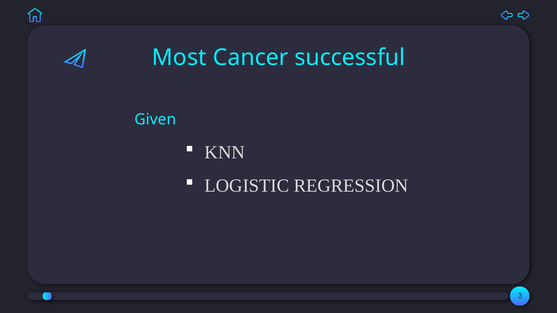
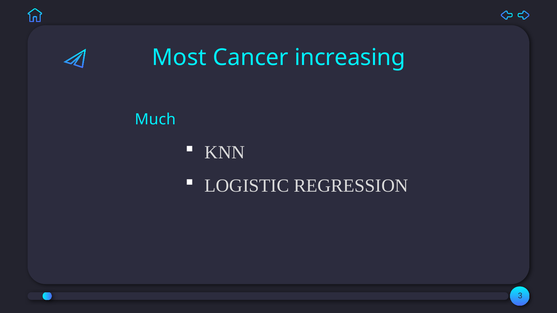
successful: successful -> increasing (350, 58)
Given: Given -> Much (155, 120)
